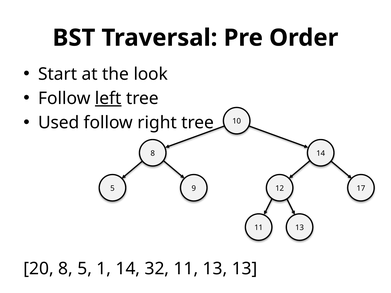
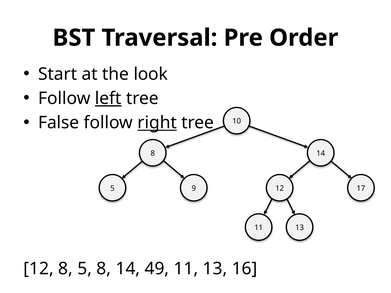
Used: Used -> False (59, 123)
right underline: none -> present (157, 123)
20: 20 -> 12 (39, 269)
5 1: 1 -> 8 (104, 269)
32: 32 -> 49 (157, 269)
13 13: 13 -> 16 (245, 269)
